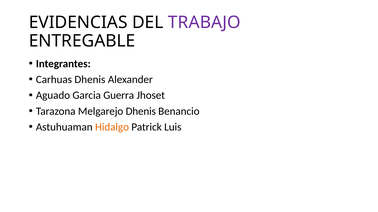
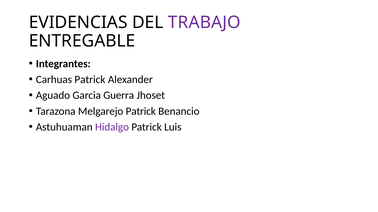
Carhuas Dhenis: Dhenis -> Patrick (90, 80)
Melgarejo Dhenis: Dhenis -> Patrick (141, 111)
Hidalgo colour: orange -> purple (112, 127)
